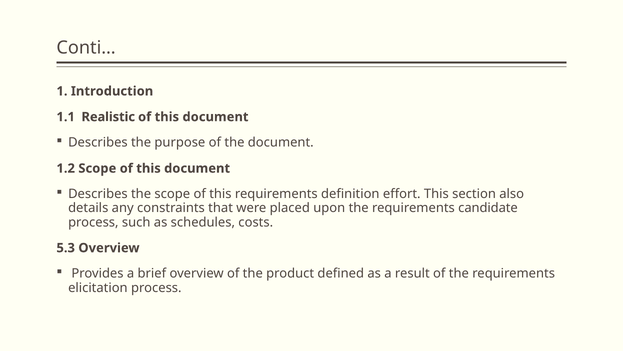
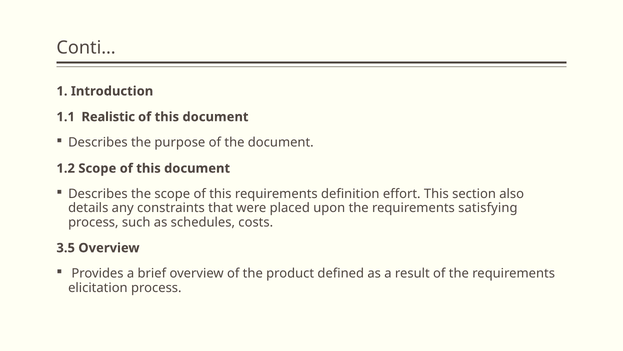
candidate: candidate -> satisfying (488, 208)
5.3: 5.3 -> 3.5 (66, 248)
